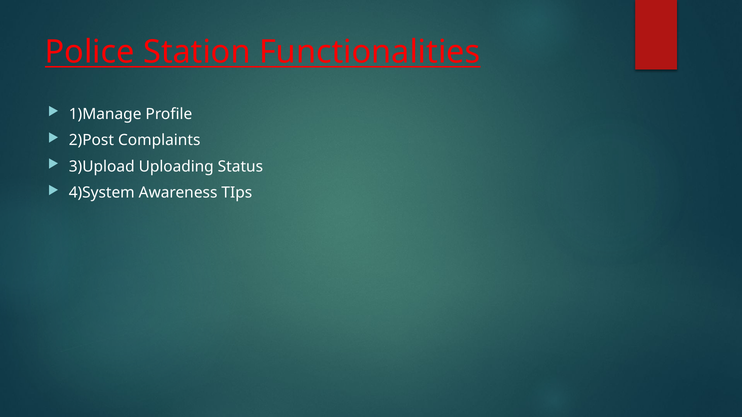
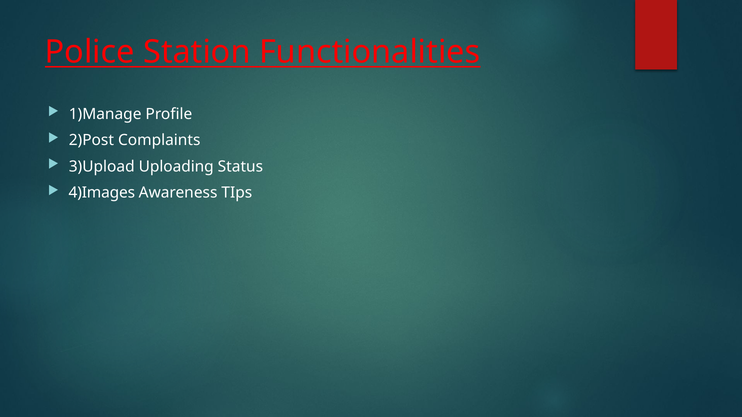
4)System: 4)System -> 4)Images (102, 193)
